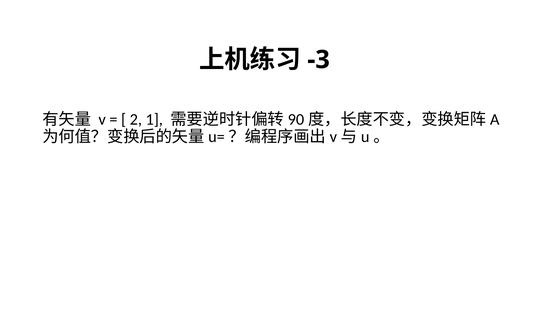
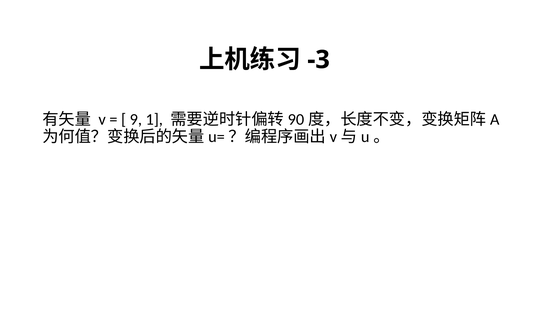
2: 2 -> 9 (136, 119)
